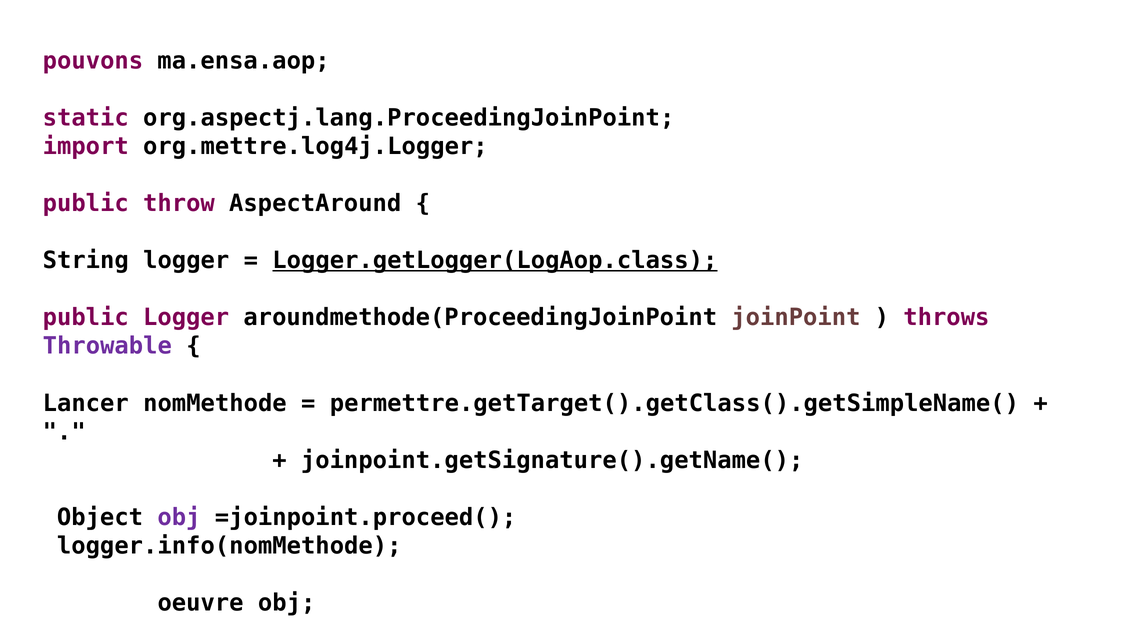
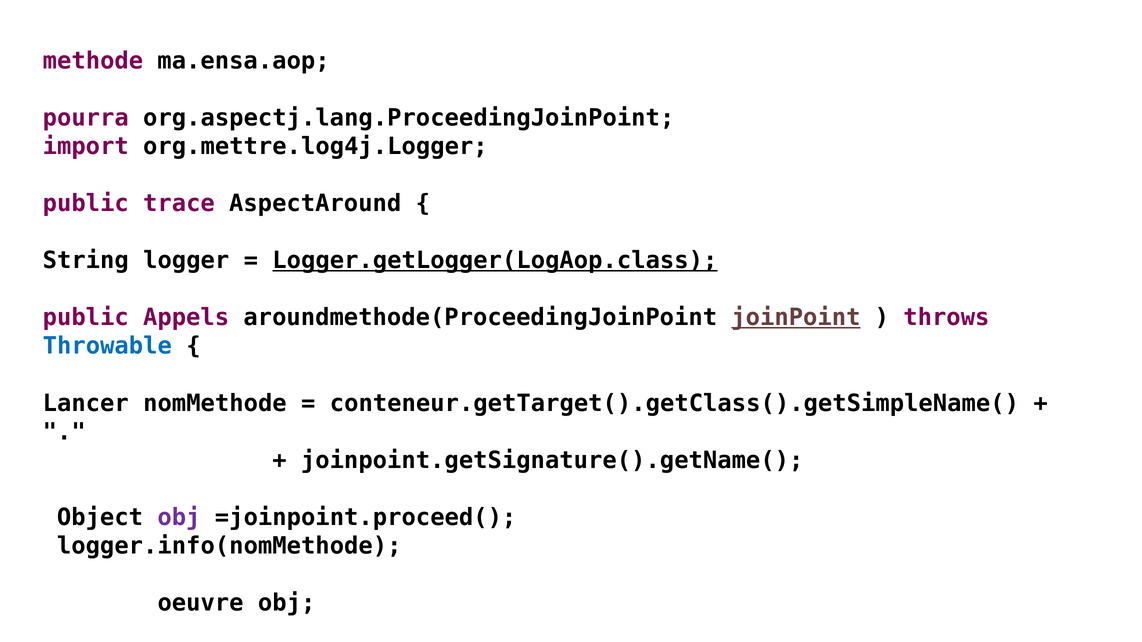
pouvons: pouvons -> methode (93, 61)
static: static -> pourra (86, 118)
throw: throw -> trace (179, 204)
public Logger: Logger -> Appels (186, 318)
joinPoint underline: none -> present (796, 318)
Throwable colour: purple -> blue (107, 346)
permettre.getTarget().getClass().getSimpleName(: permettre.getTarget().getClass().getSimpleName( -> conteneur.getTarget().getClass().getSimpleName( (674, 403)
